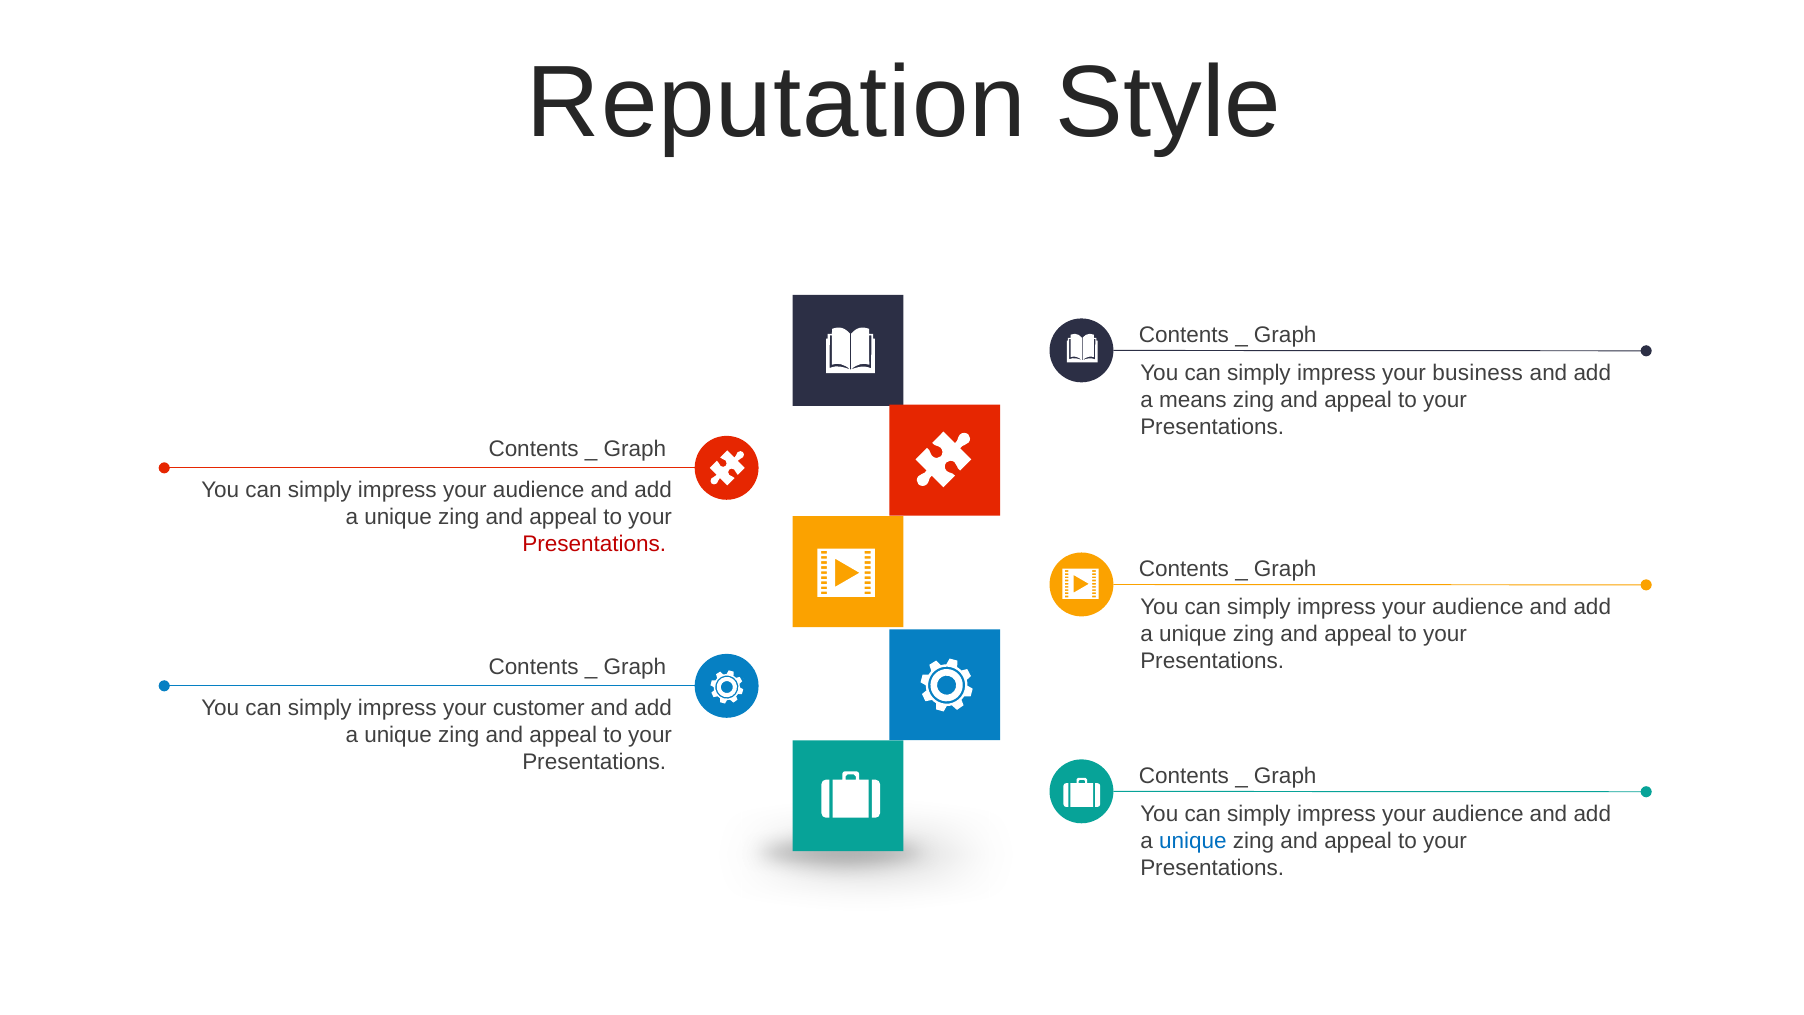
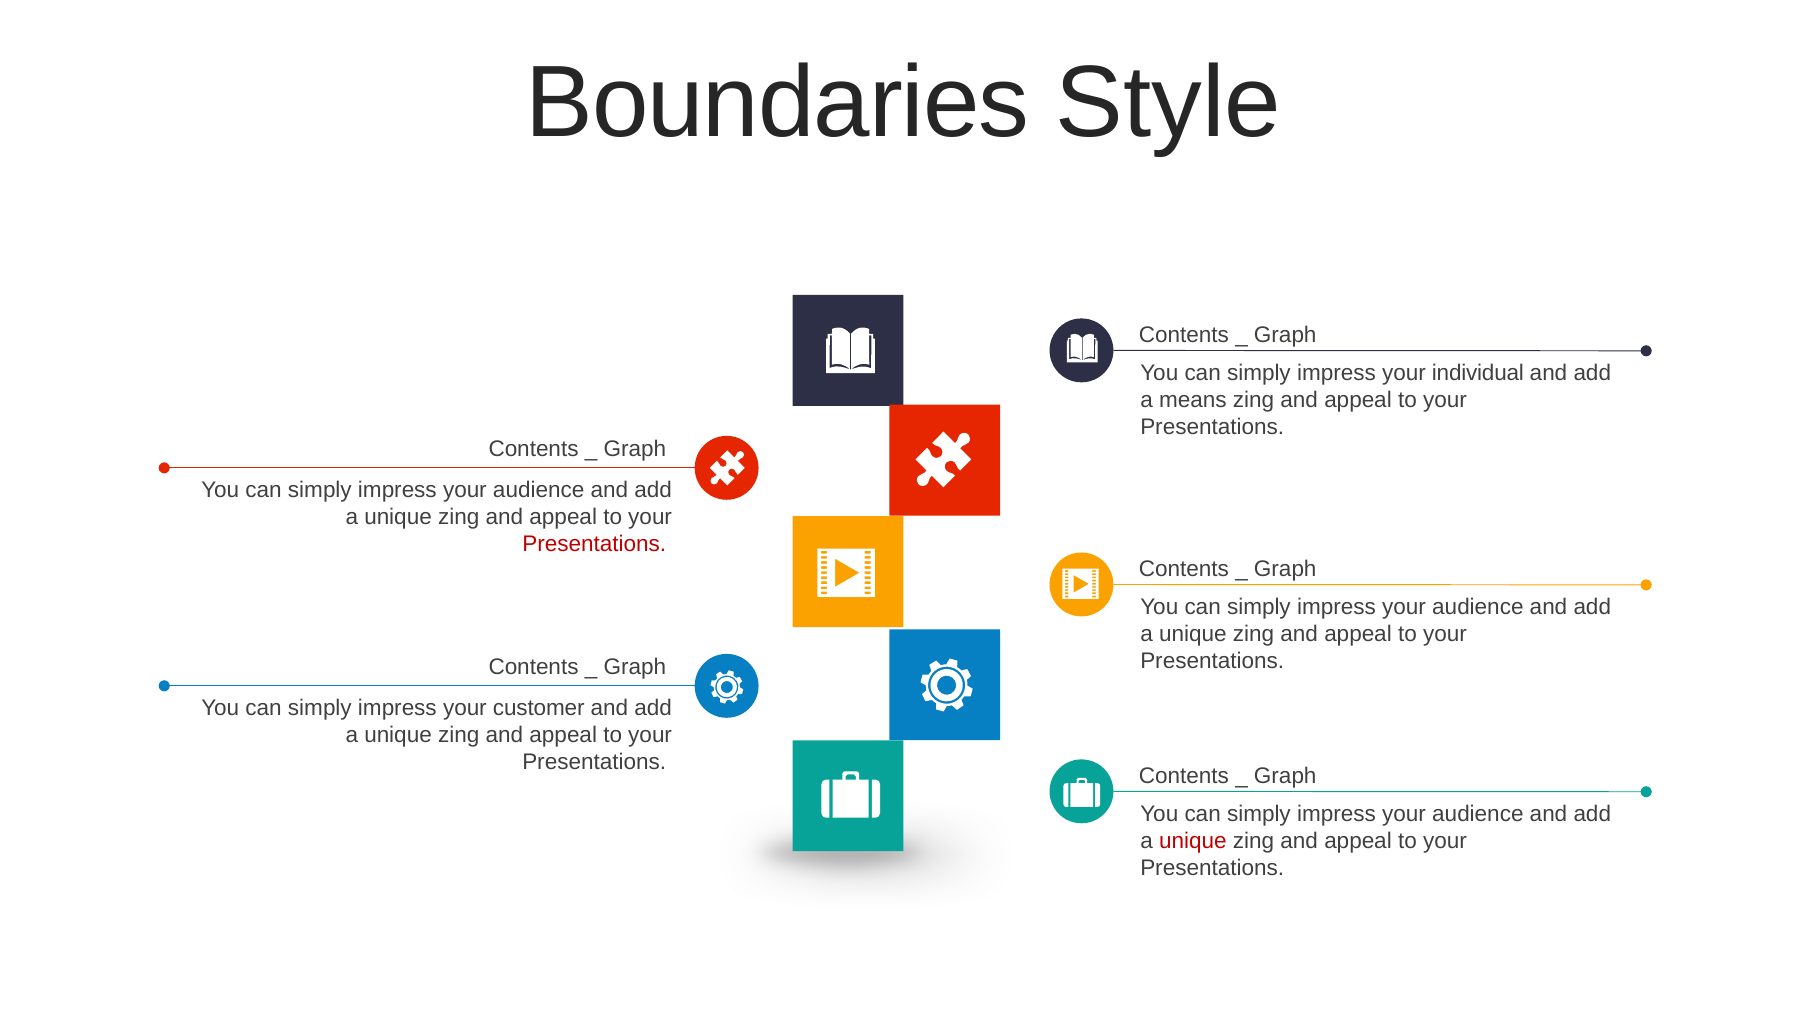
Reputation: Reputation -> Boundaries (778, 103)
business: business -> individual (1478, 373)
unique colour: blue -> red (1193, 841)
